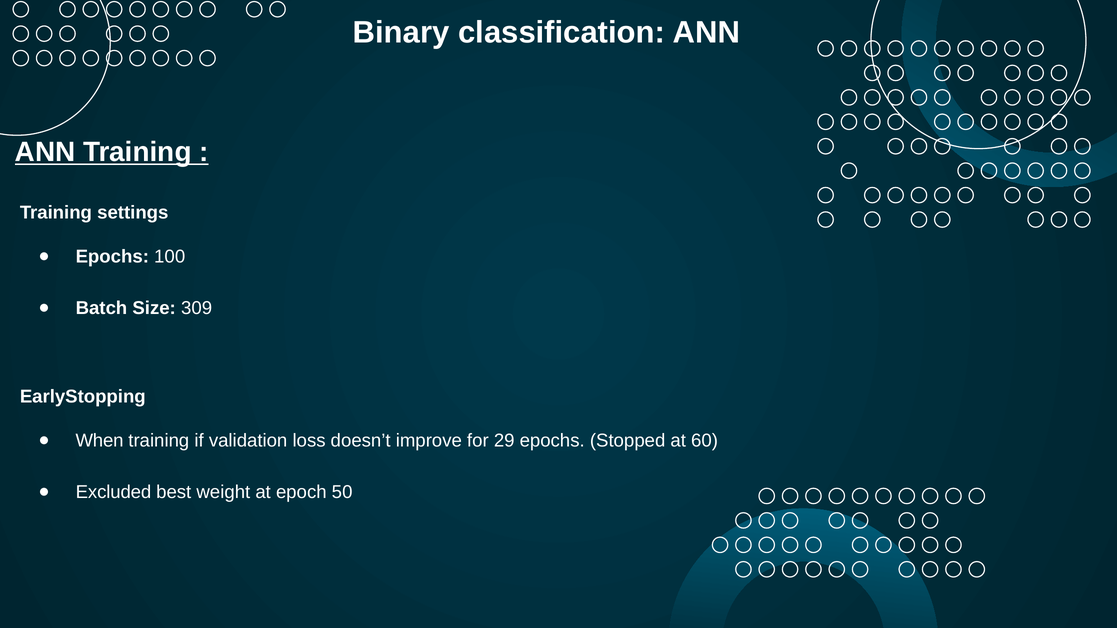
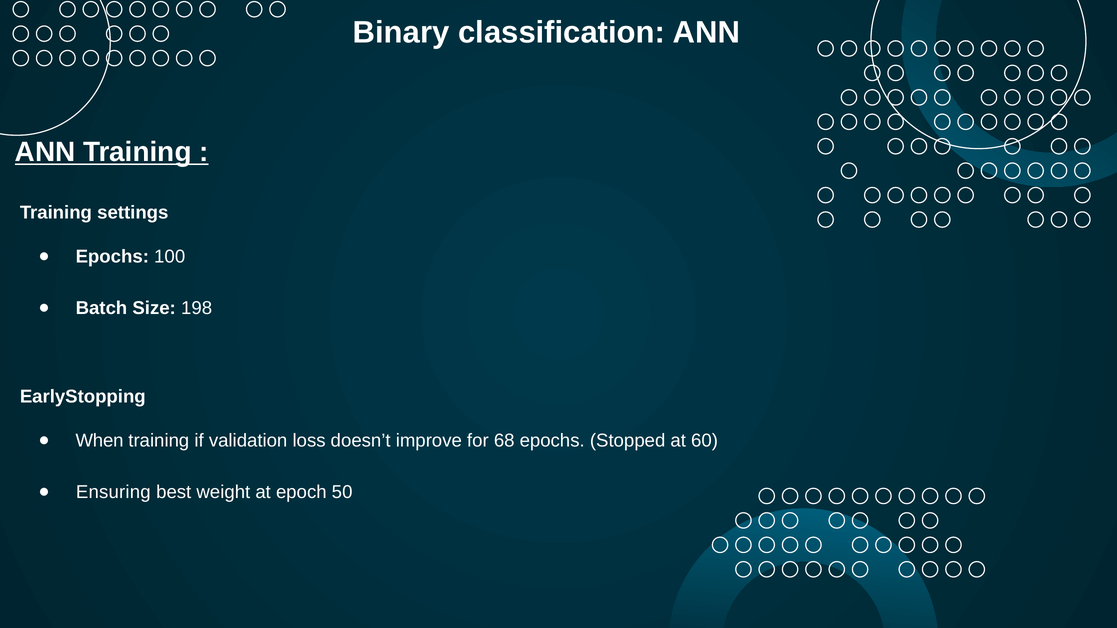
309: 309 -> 198 (197, 308)
29: 29 -> 68 (504, 441)
Excluded: Excluded -> Ensuring (113, 492)
